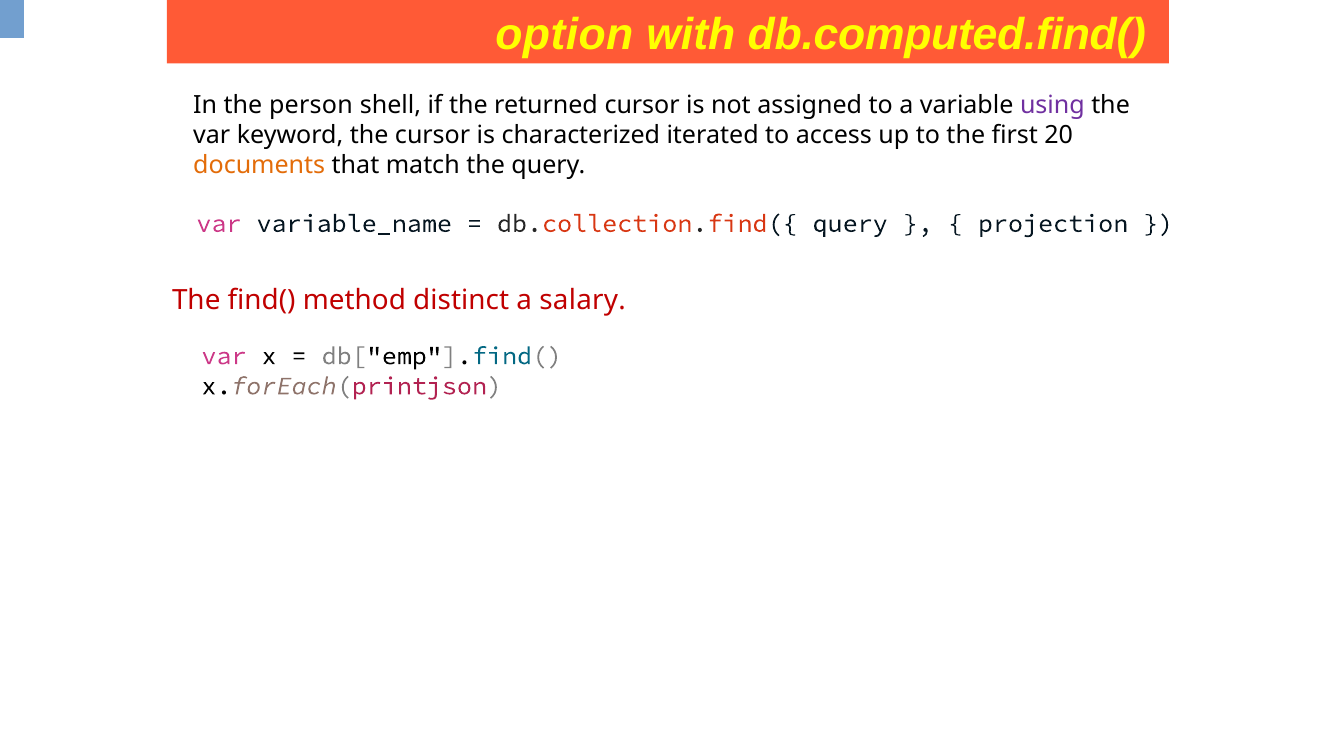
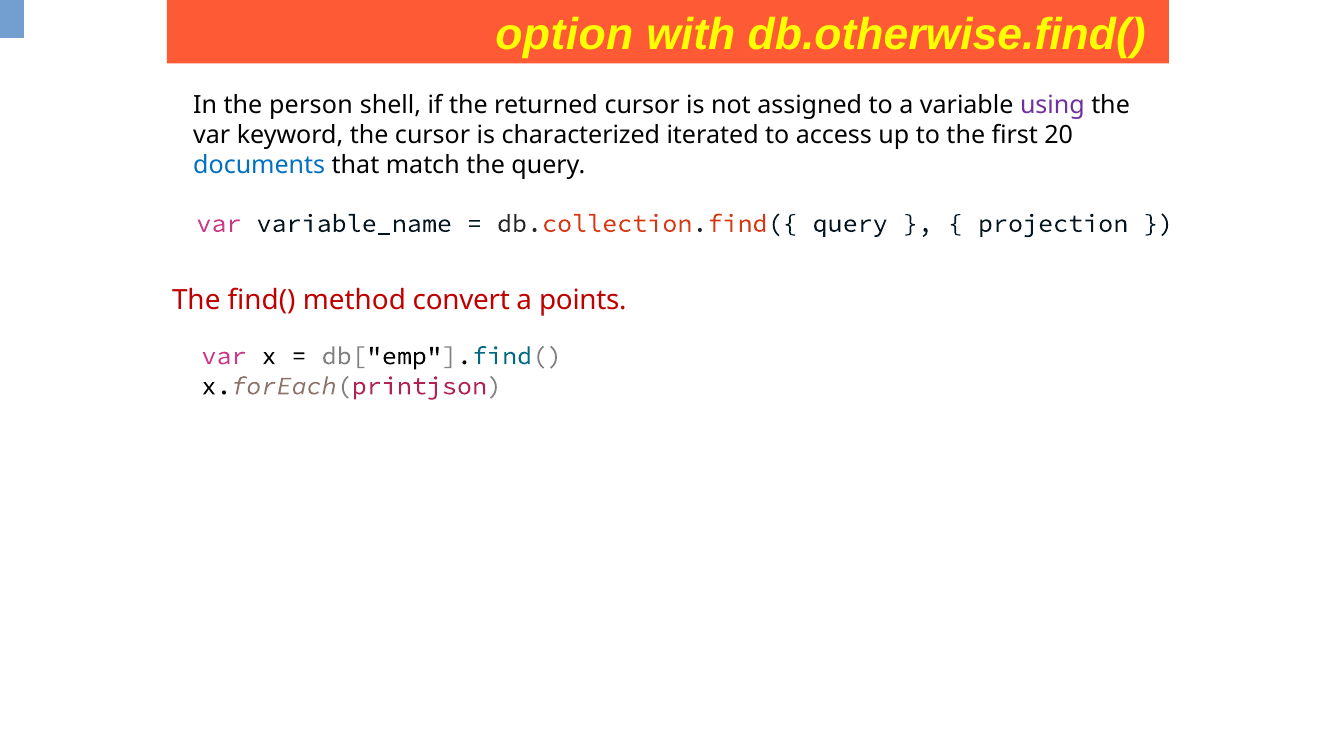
db.computed.find(: db.computed.find( -> db.otherwise.find( (947, 35)
documents colour: orange -> blue (259, 165)
distinct: distinct -> convert (461, 300)
salary: salary -> points (583, 300)
